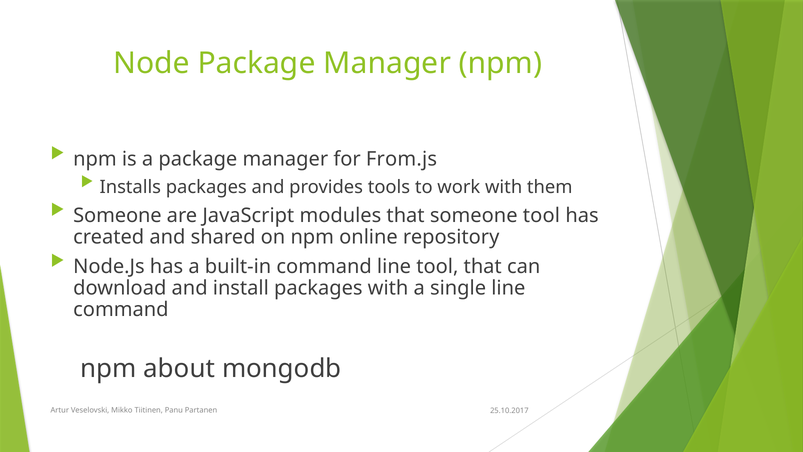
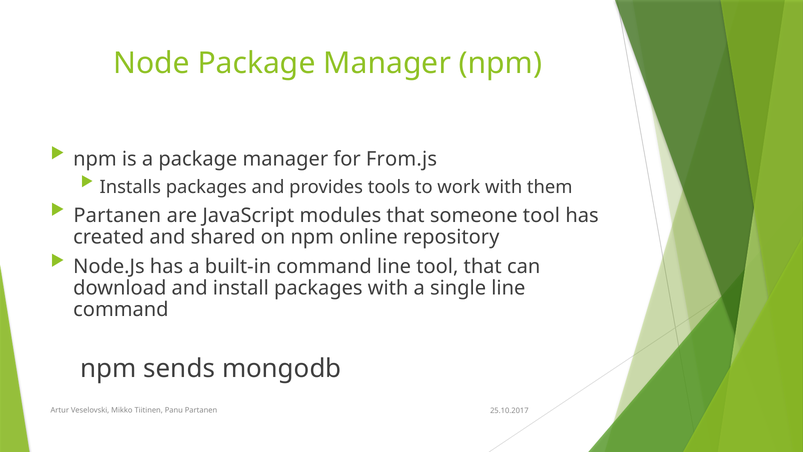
Someone: Someone -> Partanen (117, 215)
about: about -> sends (179, 368)
